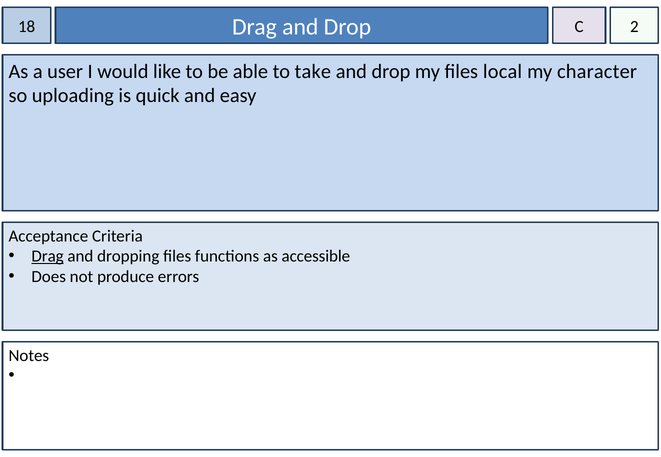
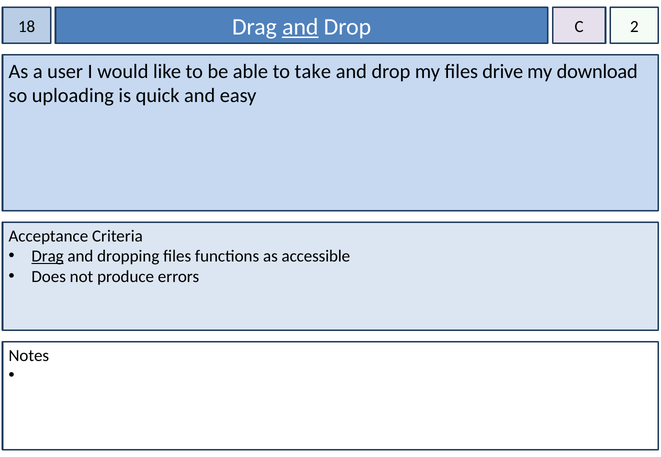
and underline: none -> present (300, 27)
local: local -> drive (503, 71)
character: character -> download (597, 71)
